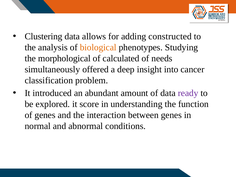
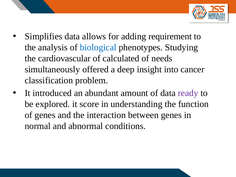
Clustering: Clustering -> Simplifies (44, 36)
constructed: constructed -> requirement (170, 36)
biological colour: orange -> blue (98, 47)
morphological: morphological -> cardiovascular (64, 58)
